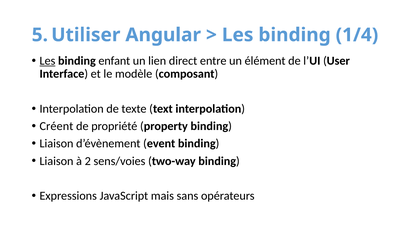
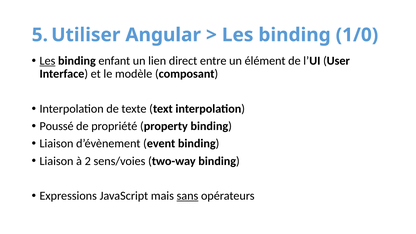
1/4: 1/4 -> 1/0 (357, 35)
Créent: Créent -> Poussé (57, 126)
sans underline: none -> present (187, 196)
